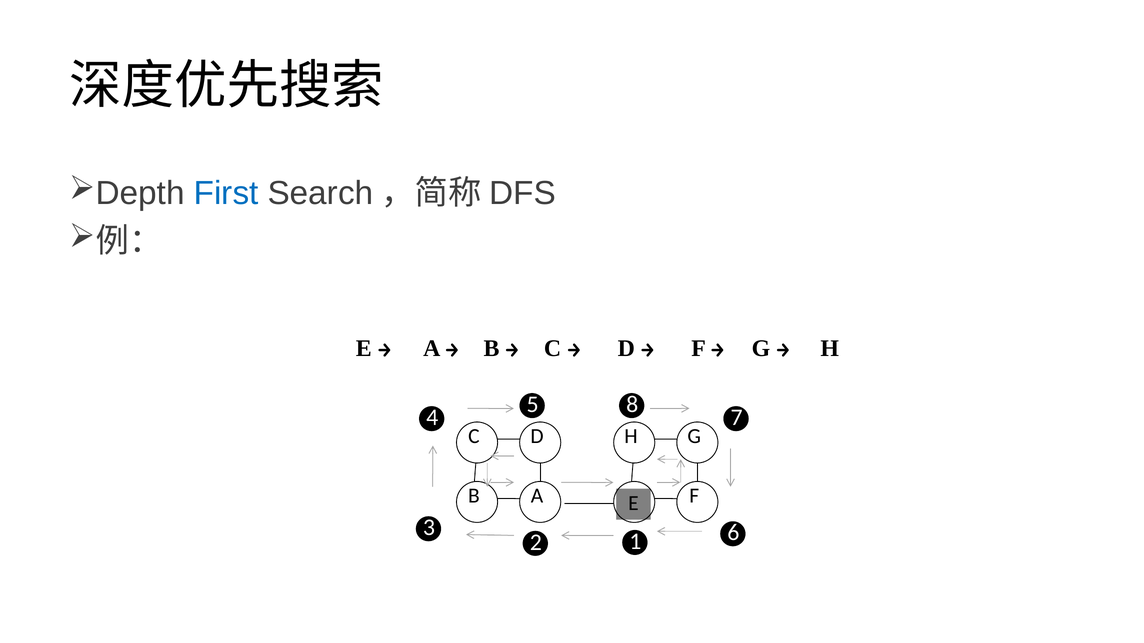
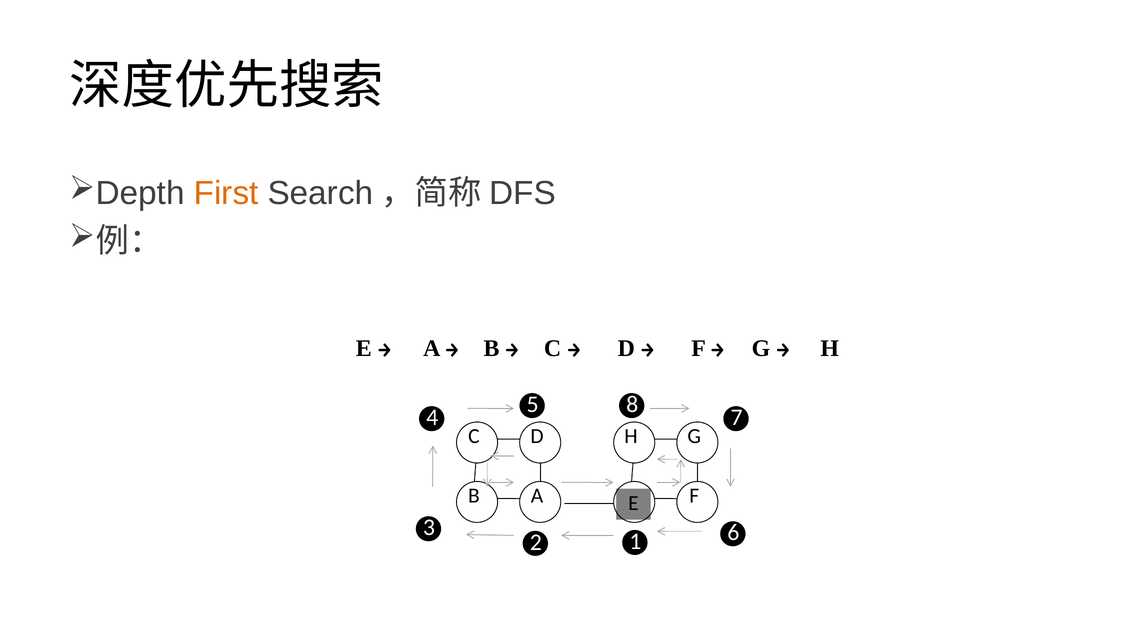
First colour: blue -> orange (226, 193)
